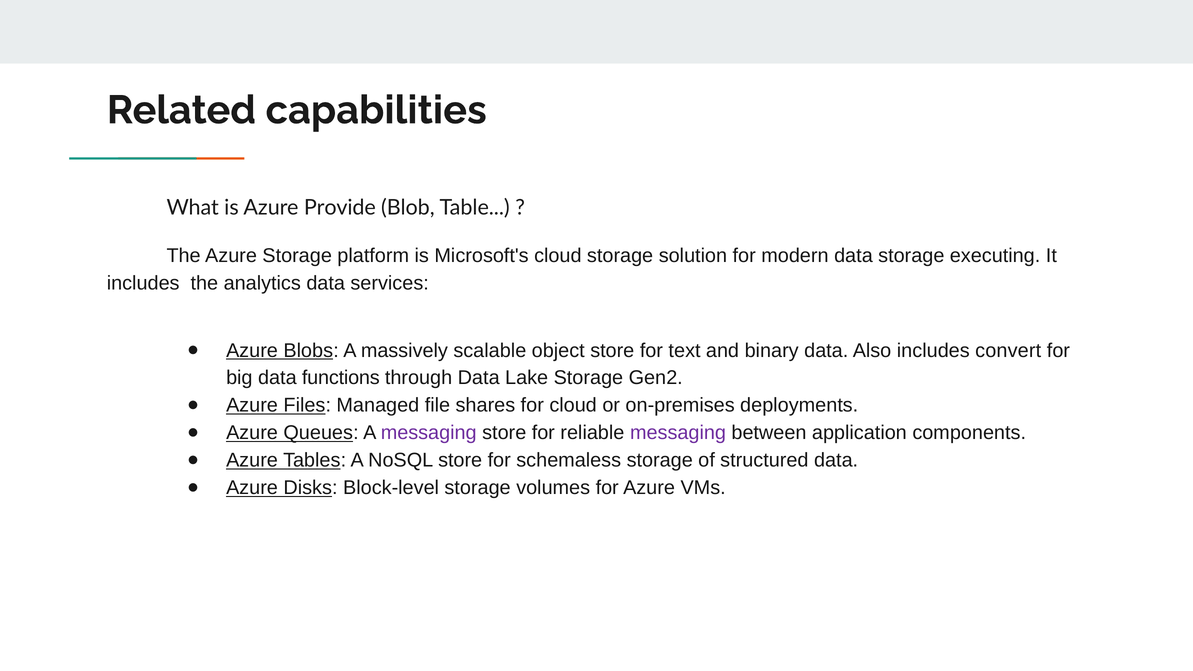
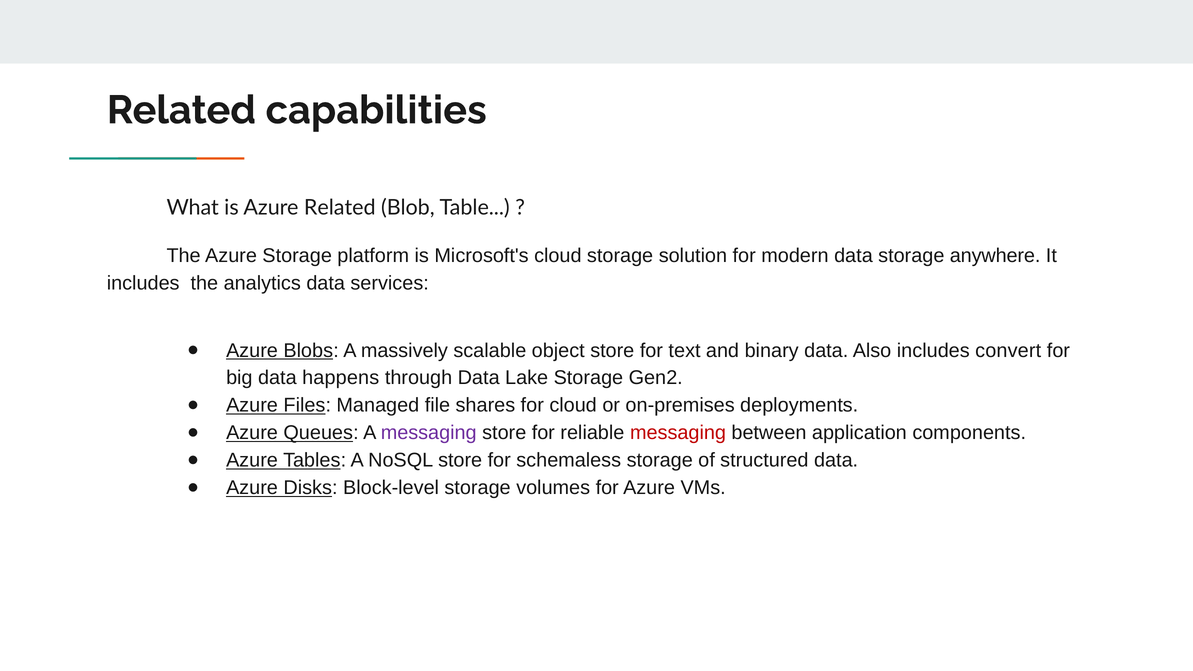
Azure Provide: Provide -> Related (340, 208)
executing: executing -> anywhere (995, 256)
functions: functions -> happens (341, 378)
messaging colour: purple -> red (678, 433)
